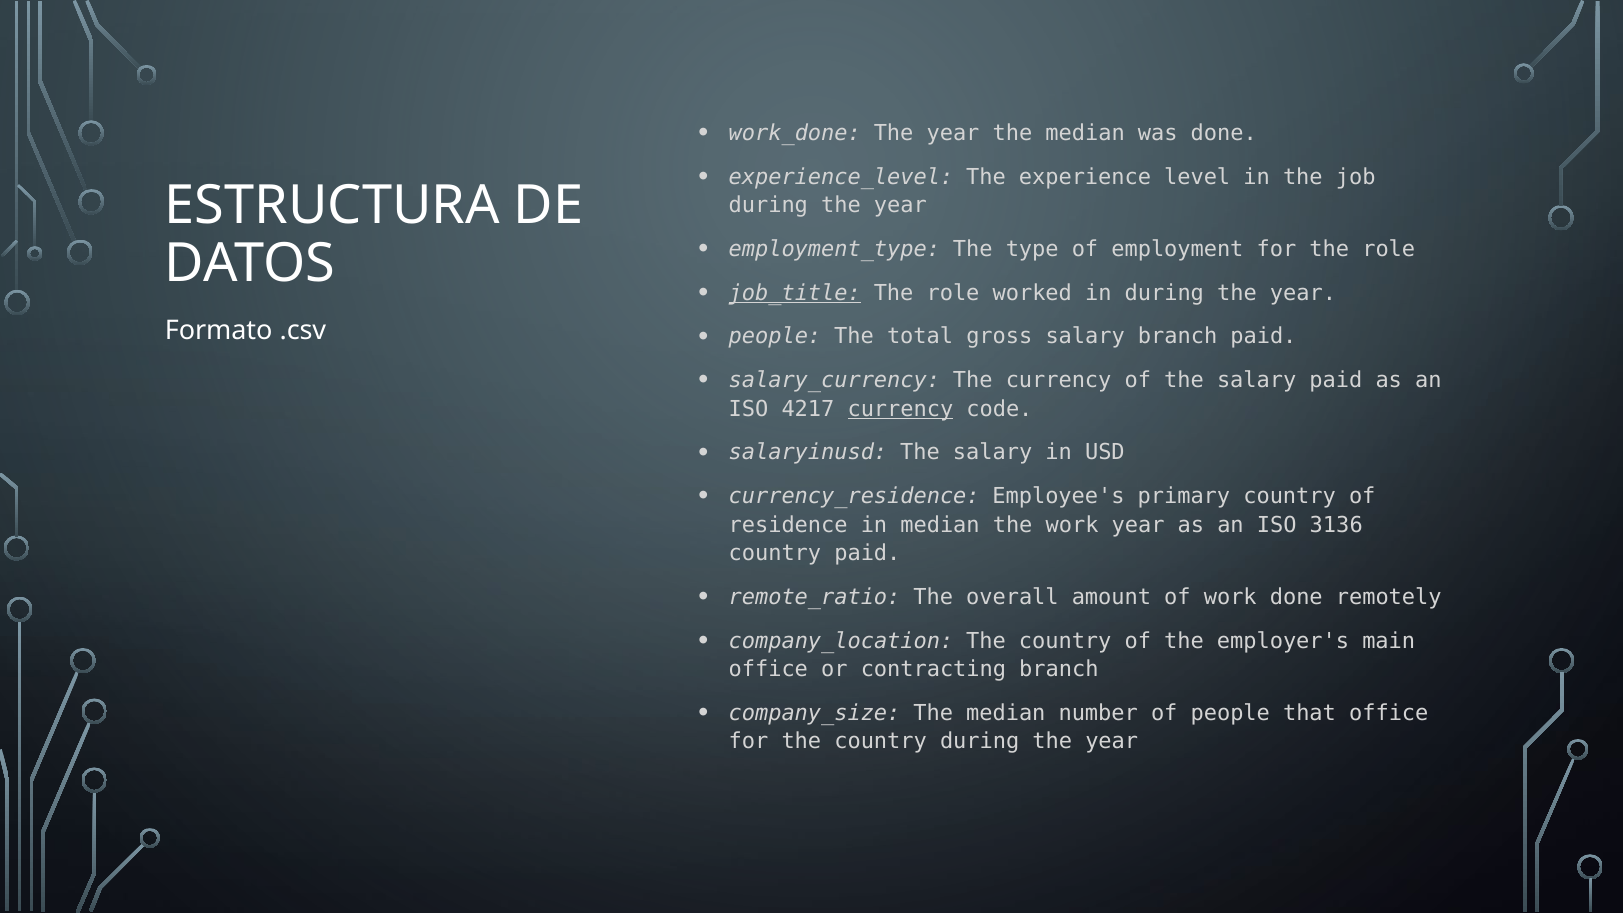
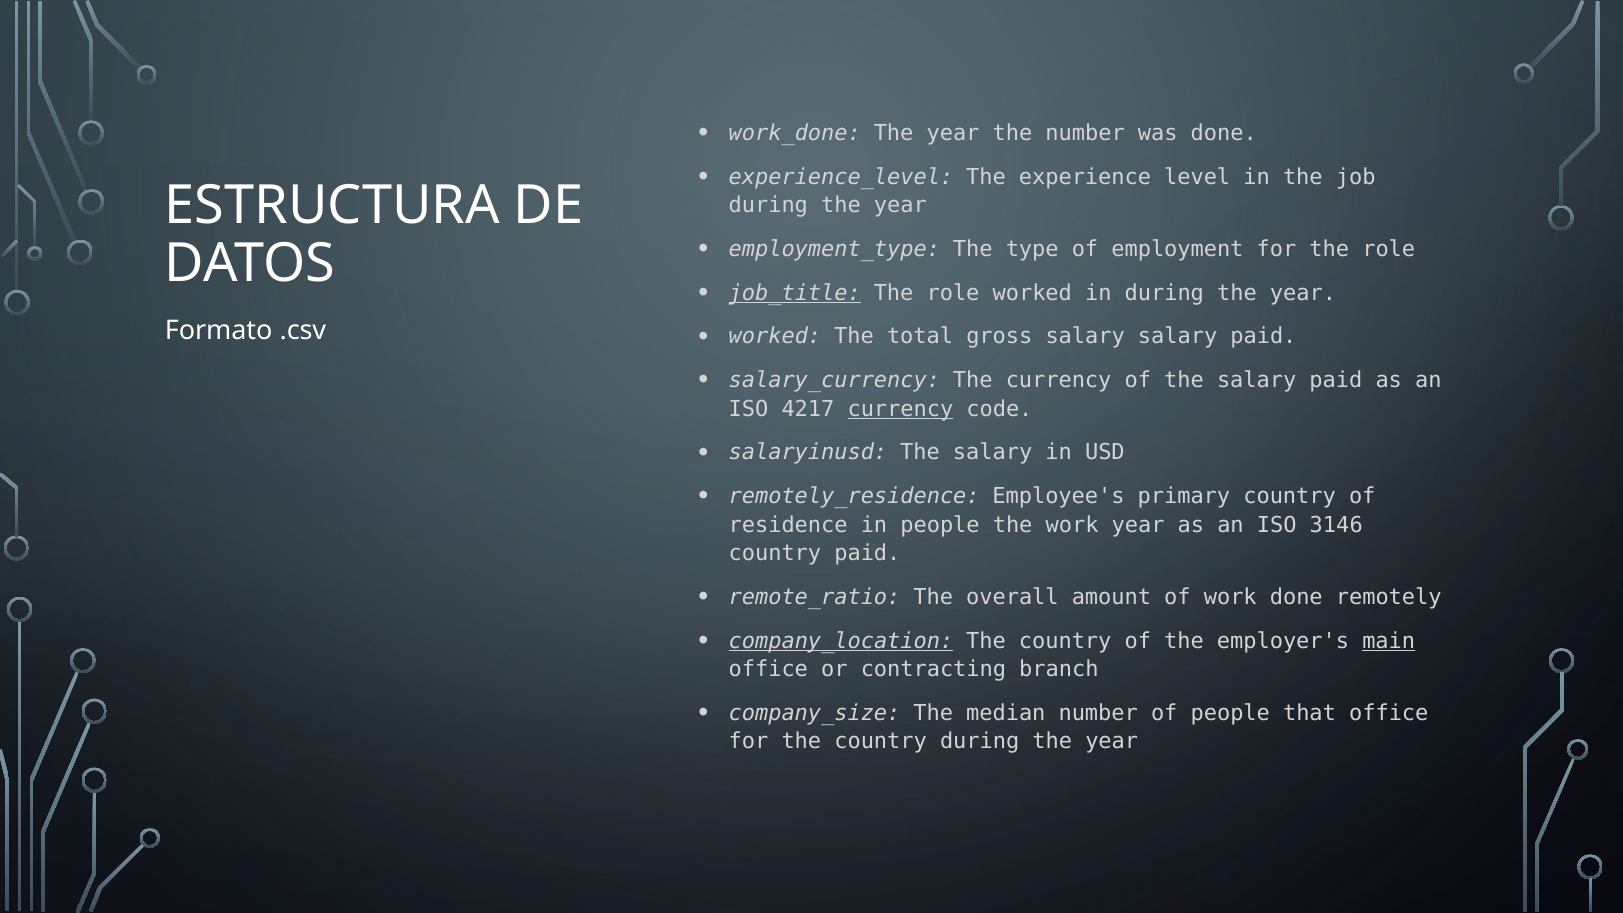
year the median: median -> number (1085, 133)
people: people -> worked (775, 337)
salary branch: branch -> salary (1178, 337)
currency_residence: currency_residence -> remotely_residence (854, 496)
in median: median -> people (940, 525)
3136: 3136 -> 3146 (1336, 525)
company_location underline: none -> present (841, 641)
main underline: none -> present (1389, 641)
